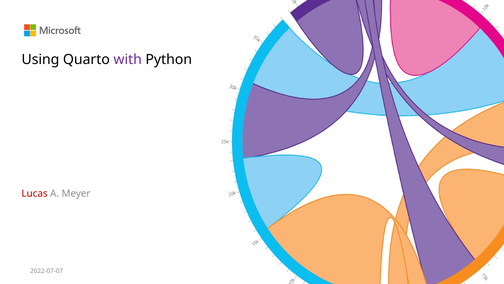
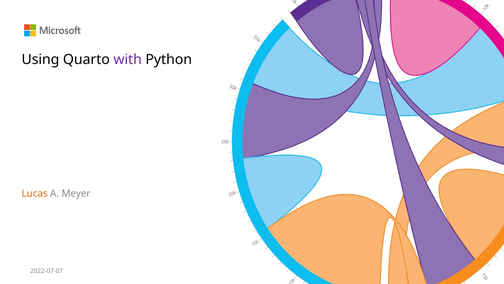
Lucas colour: red -> orange (35, 193)
